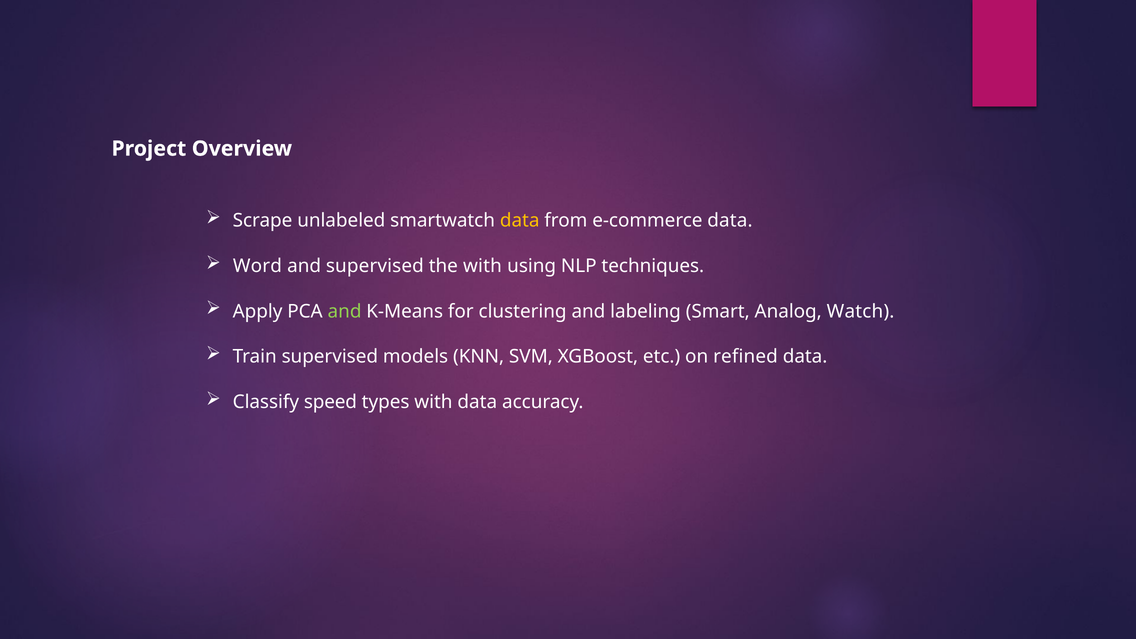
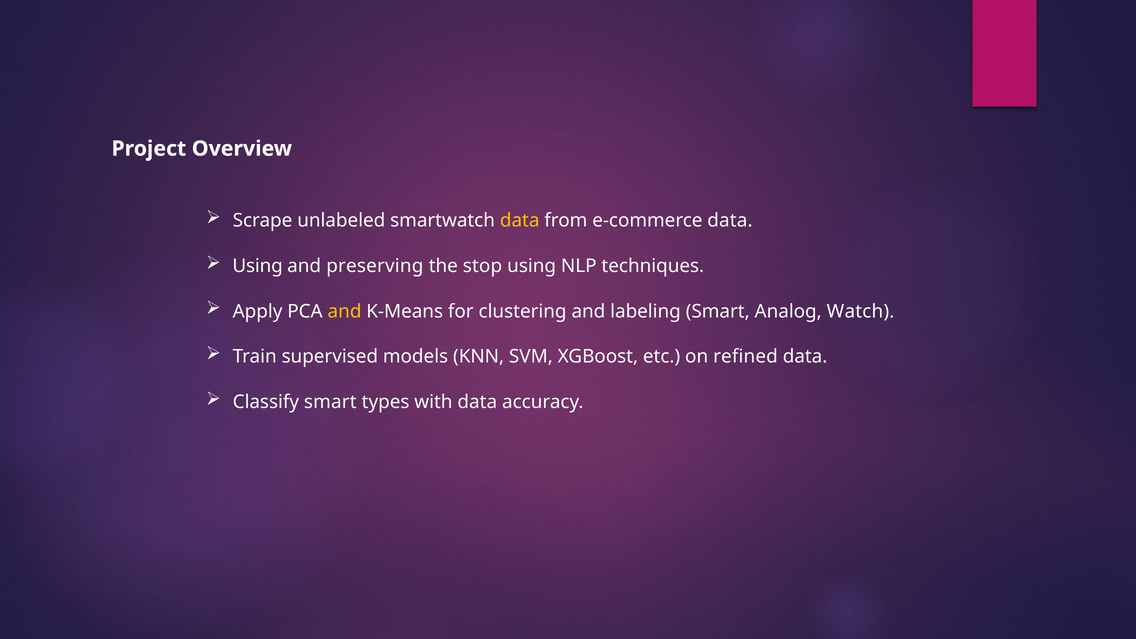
Word: Word -> Using (258, 266)
and supervised: supervised -> preserving (375, 266)
the with: with -> stop (483, 266)
and colour: light green -> yellow (345, 311)
Classify speed: speed -> smart (330, 402)
